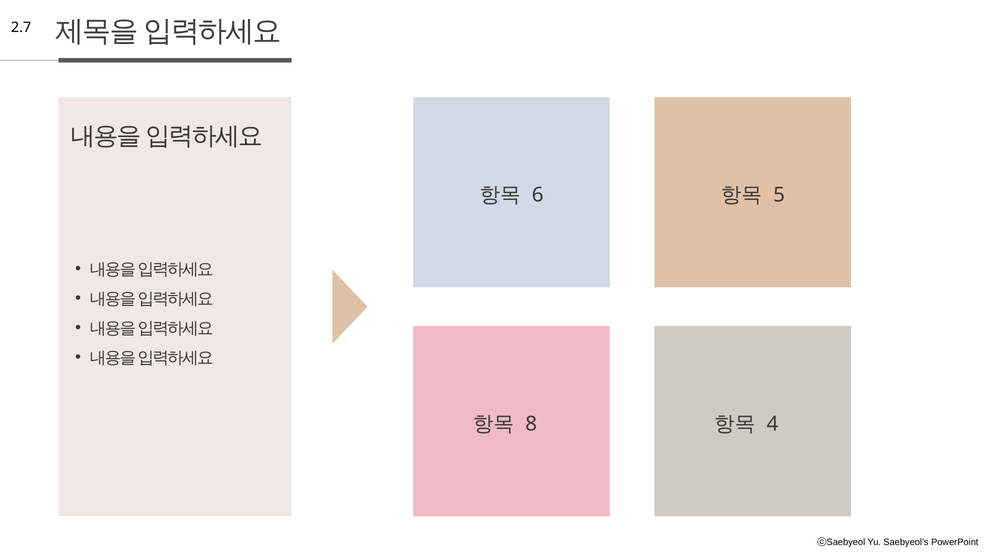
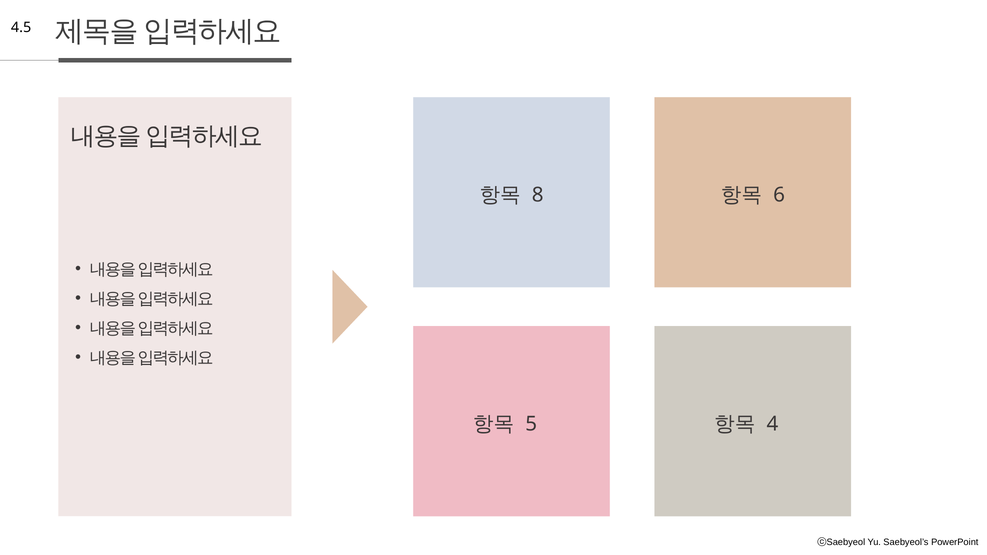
2.7: 2.7 -> 4.5 (21, 28)
6: 6 -> 8 (538, 195)
5: 5 -> 6 (779, 195)
8: 8 -> 5 (531, 424)
